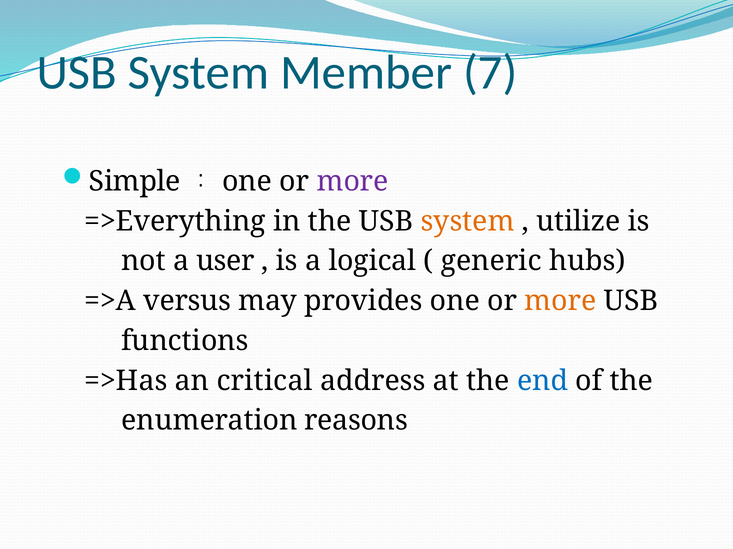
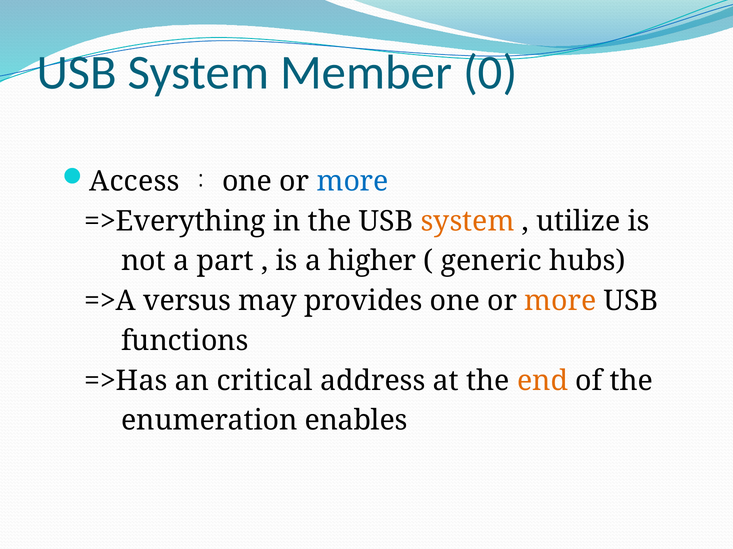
7: 7 -> 0 (490, 73)
Simple: Simple -> Access (135, 182)
more colour: purple -> blue (353, 182)
user: user -> part (225, 261)
logical: logical -> higher (372, 261)
end colour: blue -> orange (543, 381)
reasons: reasons -> enables (356, 421)
